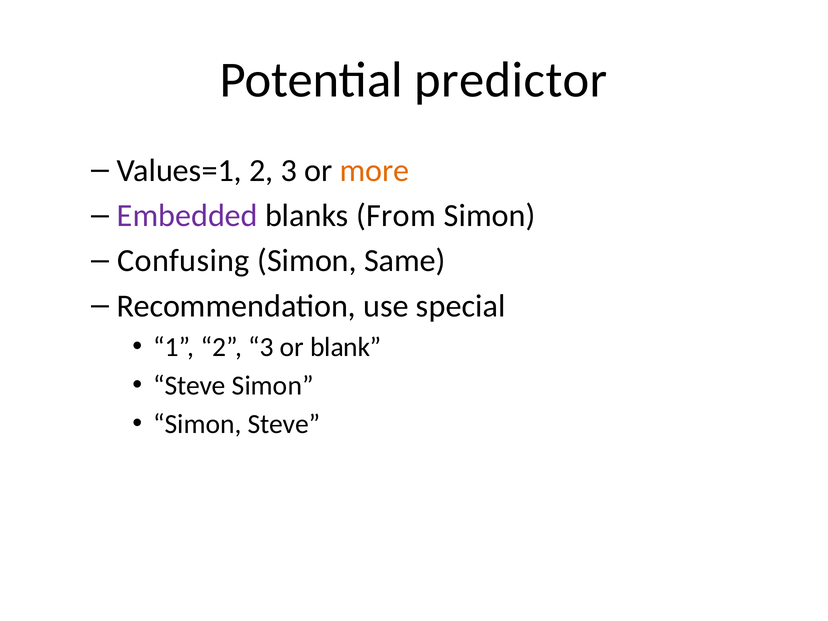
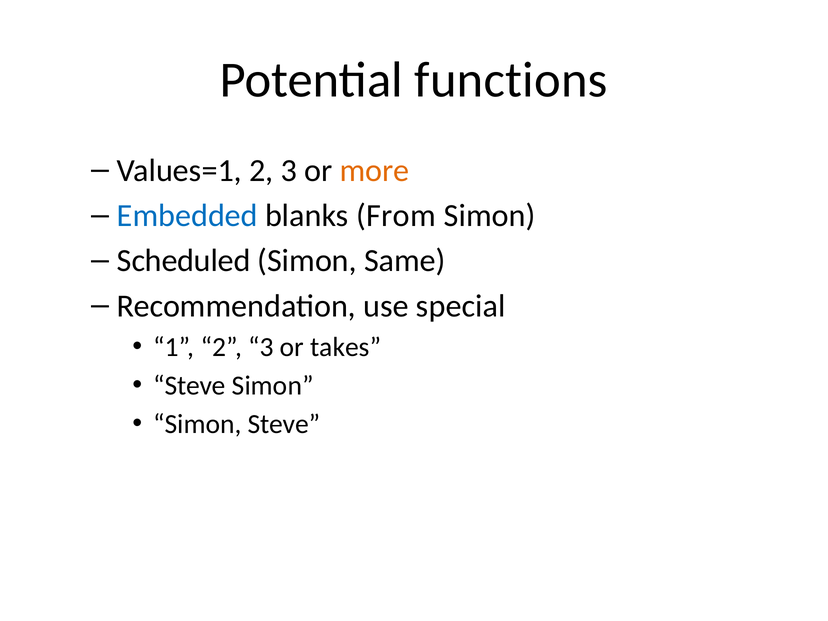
predictor: predictor -> functions (511, 80)
Embedded colour: purple -> blue (187, 216)
Confusing: Confusing -> Scheduled (184, 261)
blank: blank -> takes (346, 347)
